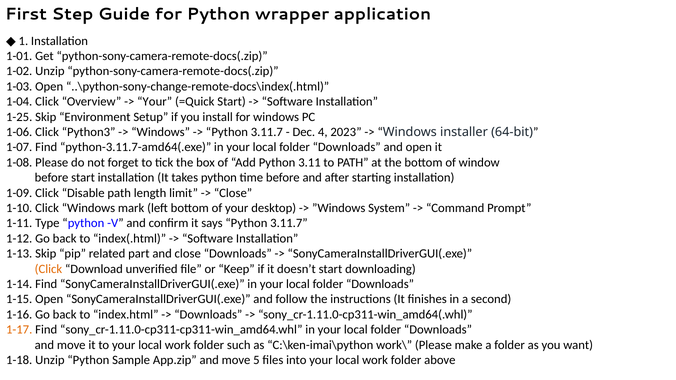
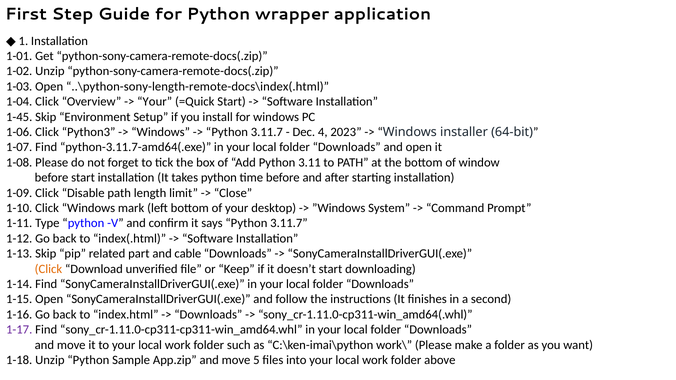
..\python-sony-change-remote-docs\index(.html: ..\python-sony-change-remote-docs\index(.html -> ..\python-sony-length-remote-docs\index(.html (198, 86)
1-25: 1-25 -> 1-45 (19, 117)
and close: close -> cable (188, 254)
1-17 colour: orange -> purple (19, 330)
